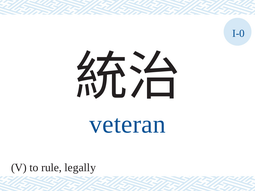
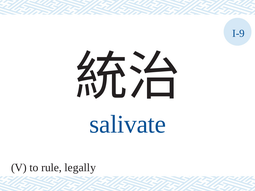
I-0: I-0 -> I-9 (238, 33)
veteran: veteran -> salivate (128, 124)
